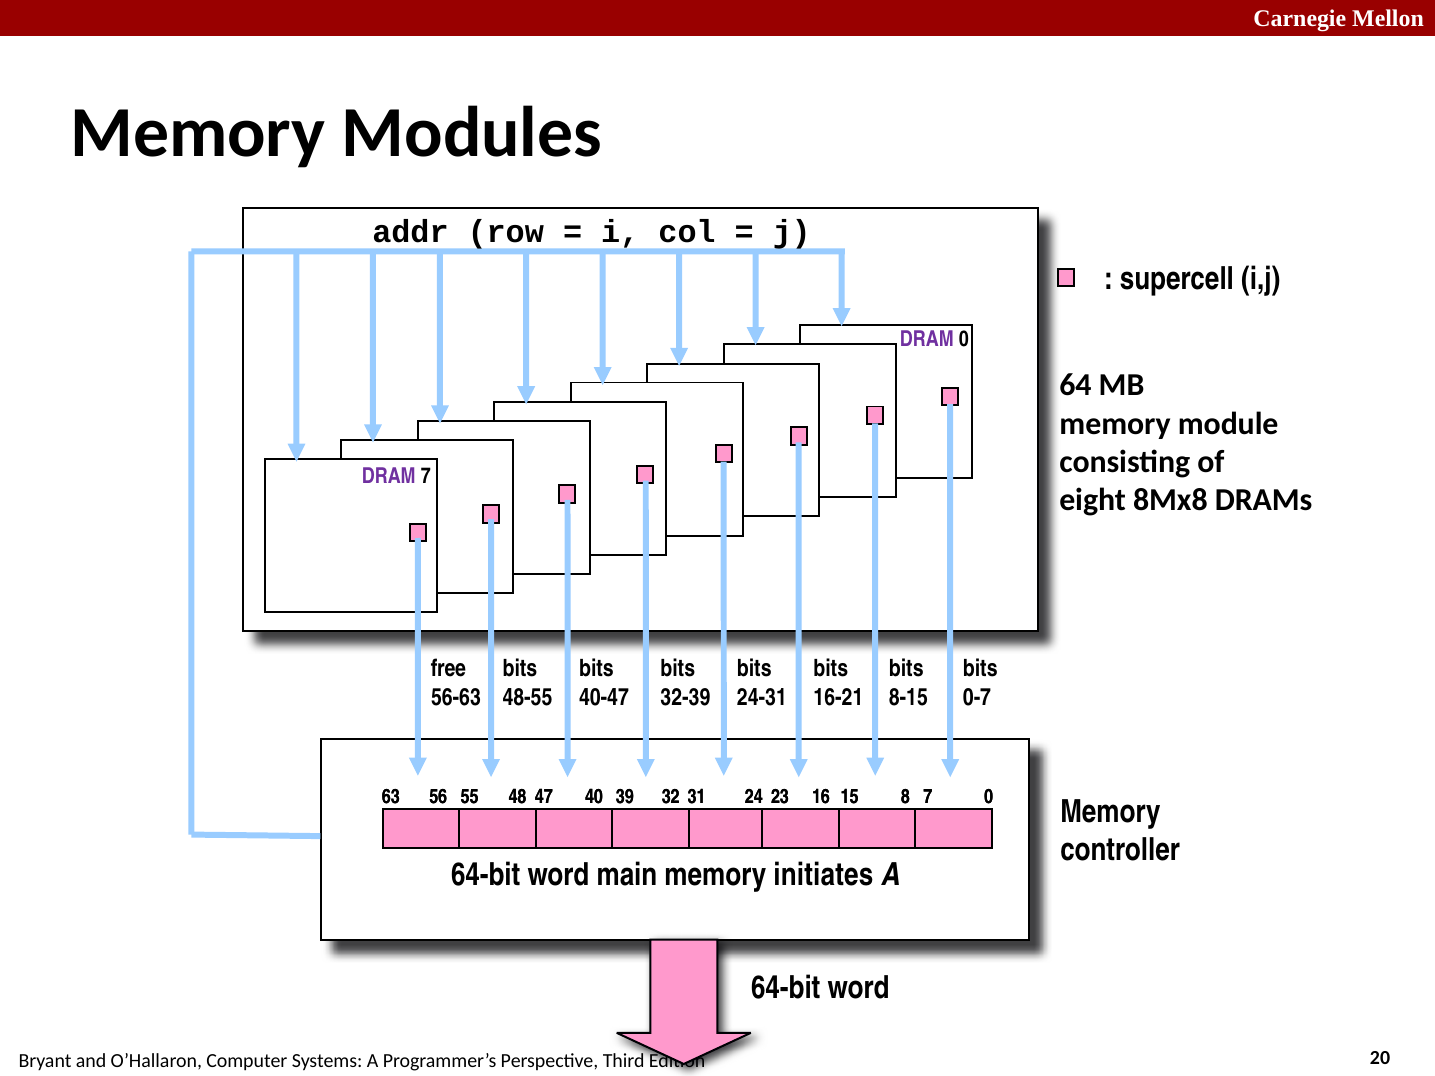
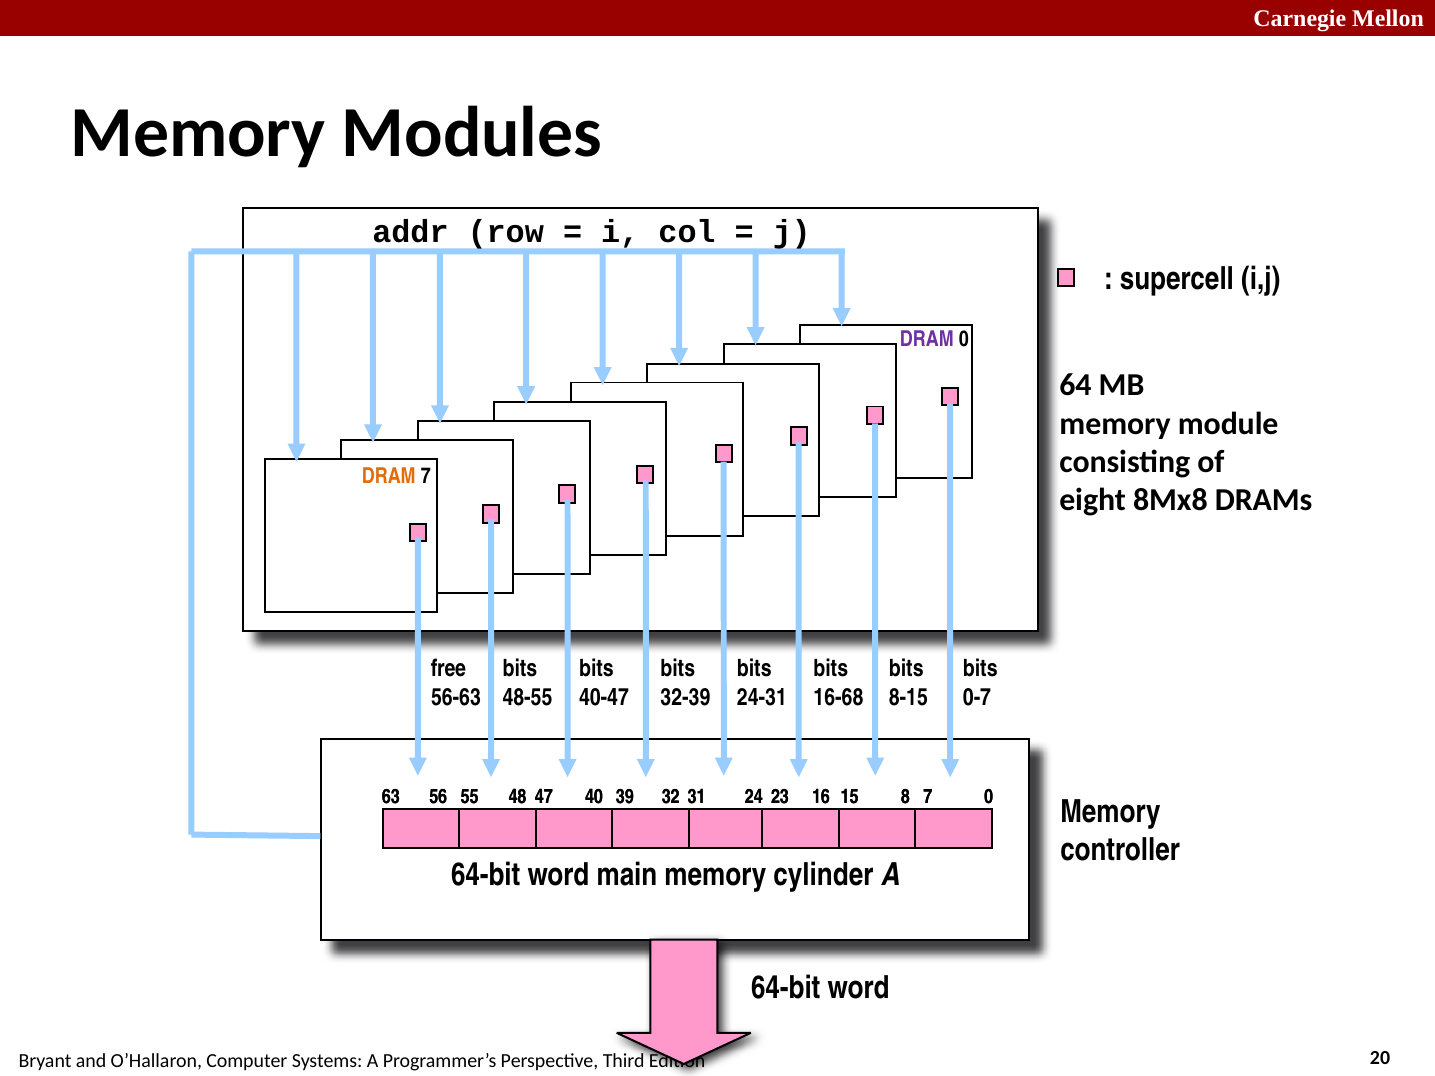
DRAM colour: purple -> orange (389, 476)
16-21: 16-21 -> 16-68 (838, 698)
initiates: initiates -> cylinder (824, 875)
